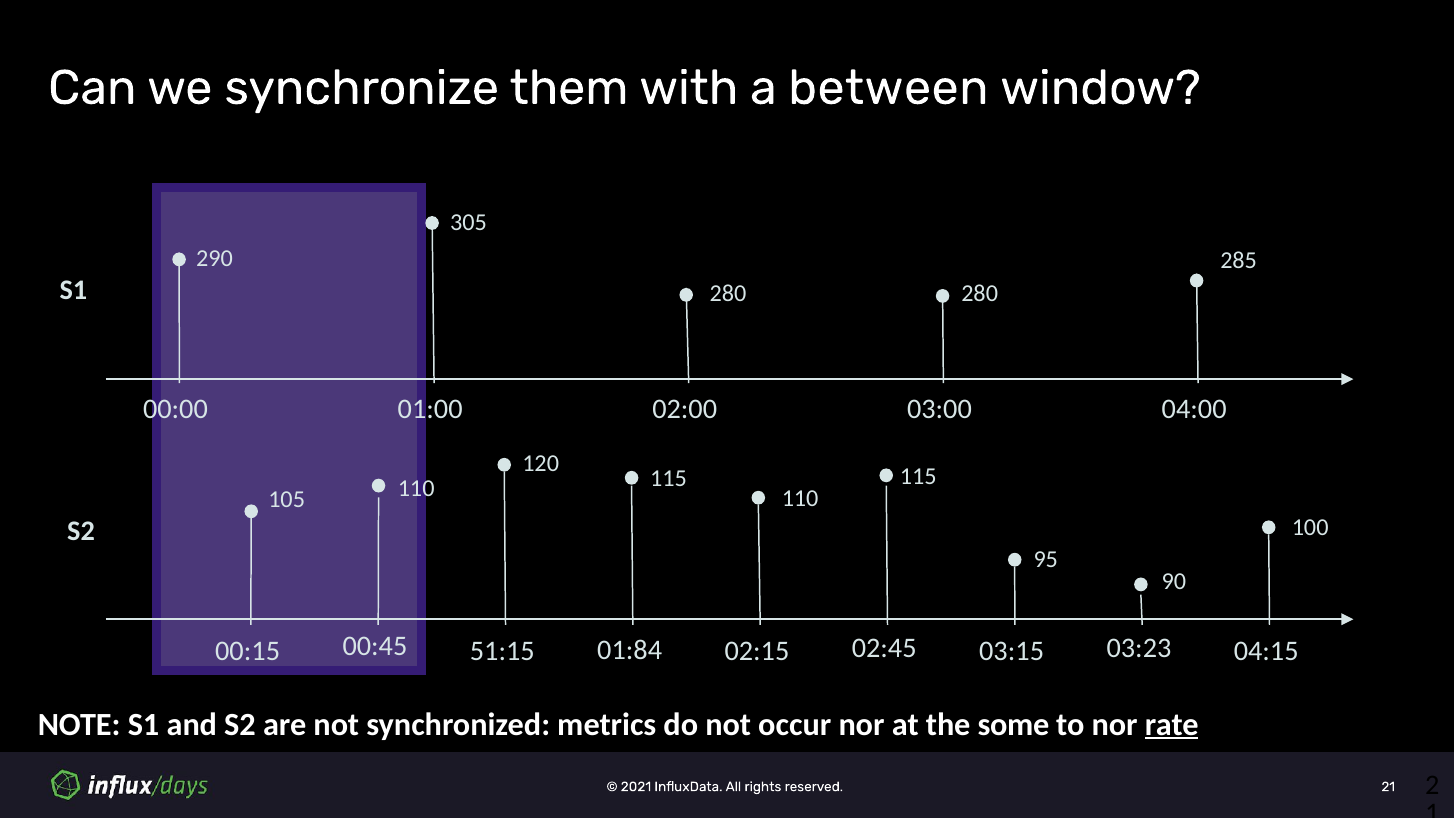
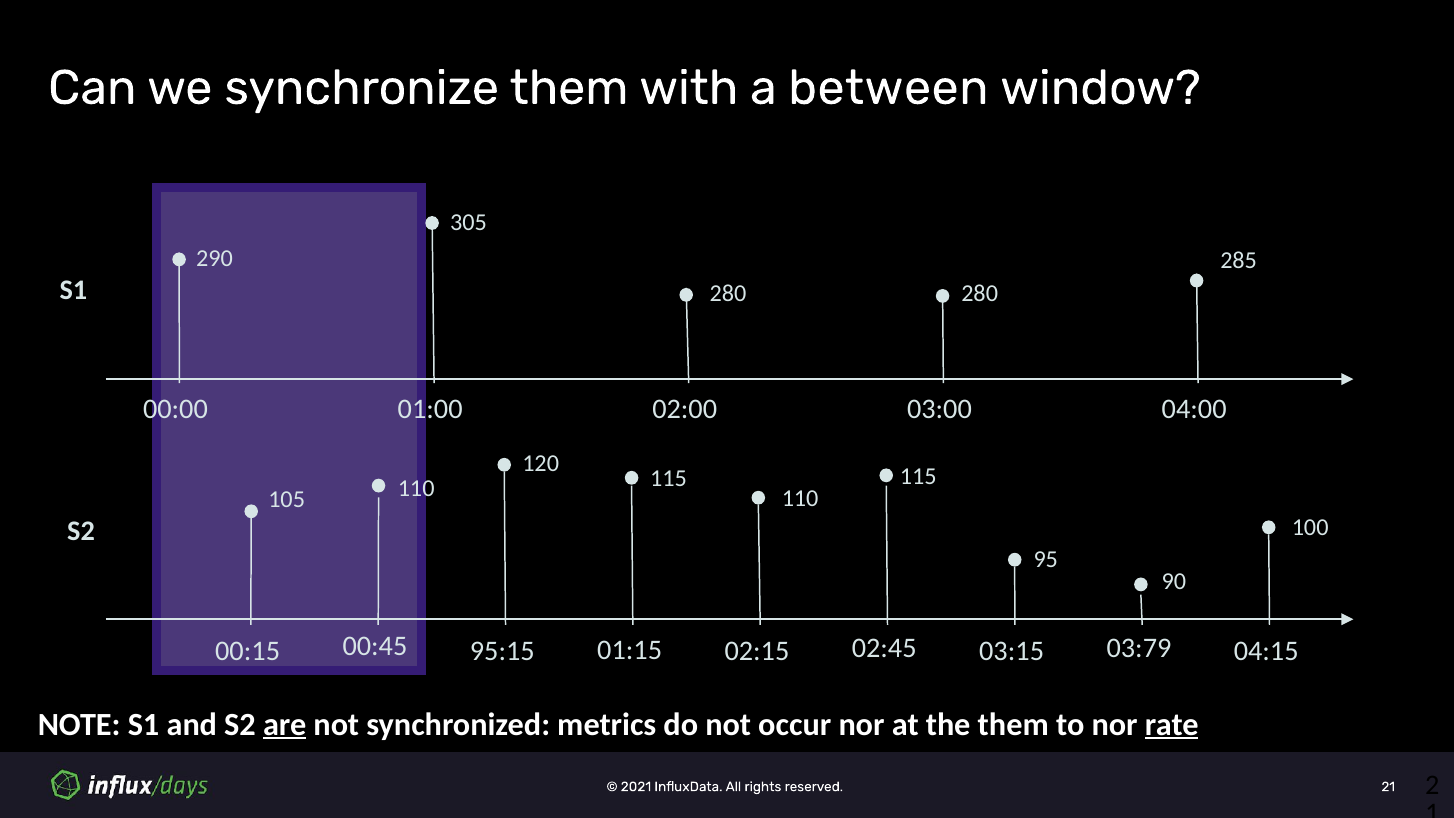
03:23: 03:23 -> 03:79 (1139, 648)
01:84: 01:84 -> 01:15 (630, 650)
51:15: 51:15 -> 95:15 (502, 651)
are underline: none -> present (285, 724)
the some: some -> them (1013, 724)
